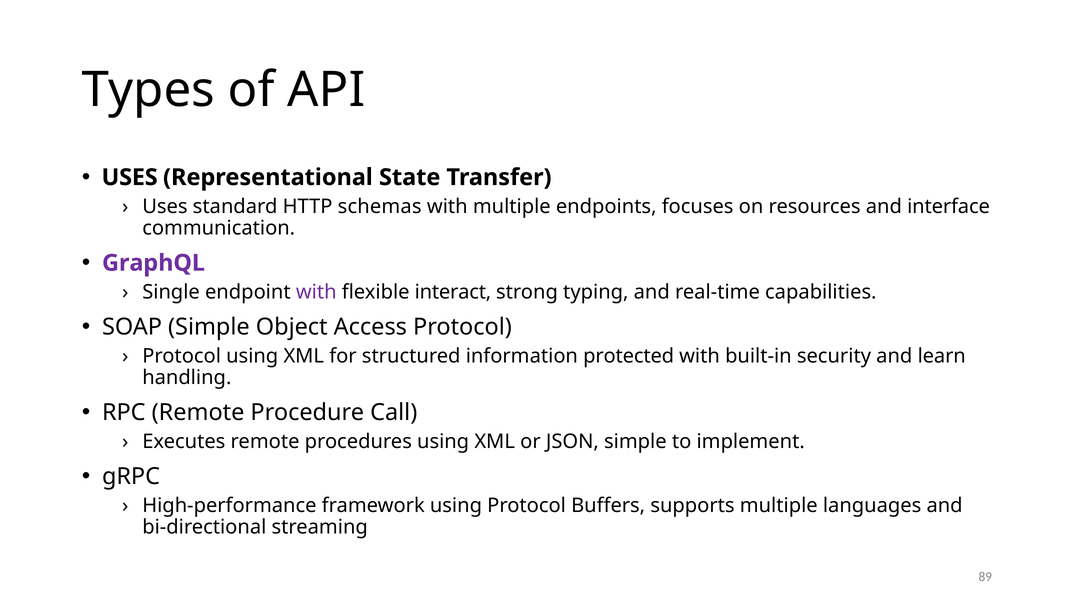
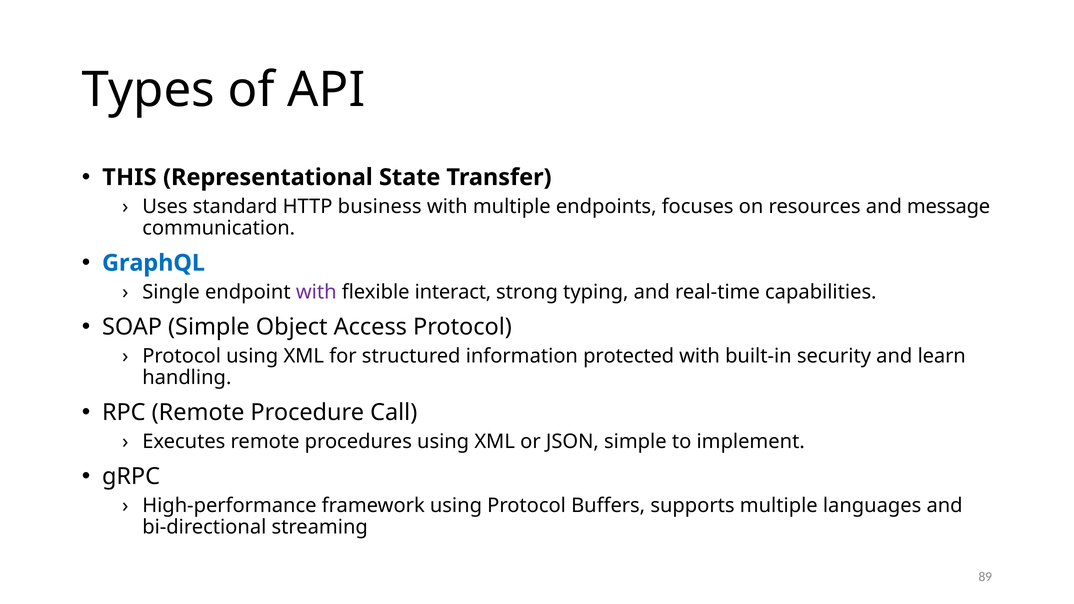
USES: USES -> THIS (129, 177)
schemas: schemas -> business (380, 207)
interface: interface -> message (949, 207)
GraphQL colour: purple -> blue (154, 263)
